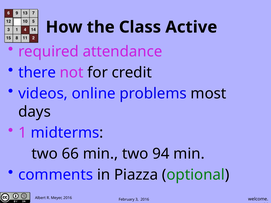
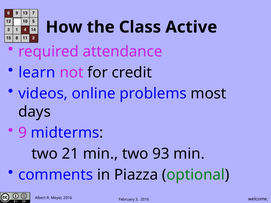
there: there -> learn (37, 73)
1: 1 -> 9 (23, 133)
66: 66 -> 21 (70, 154)
94: 94 -> 93 (161, 154)
